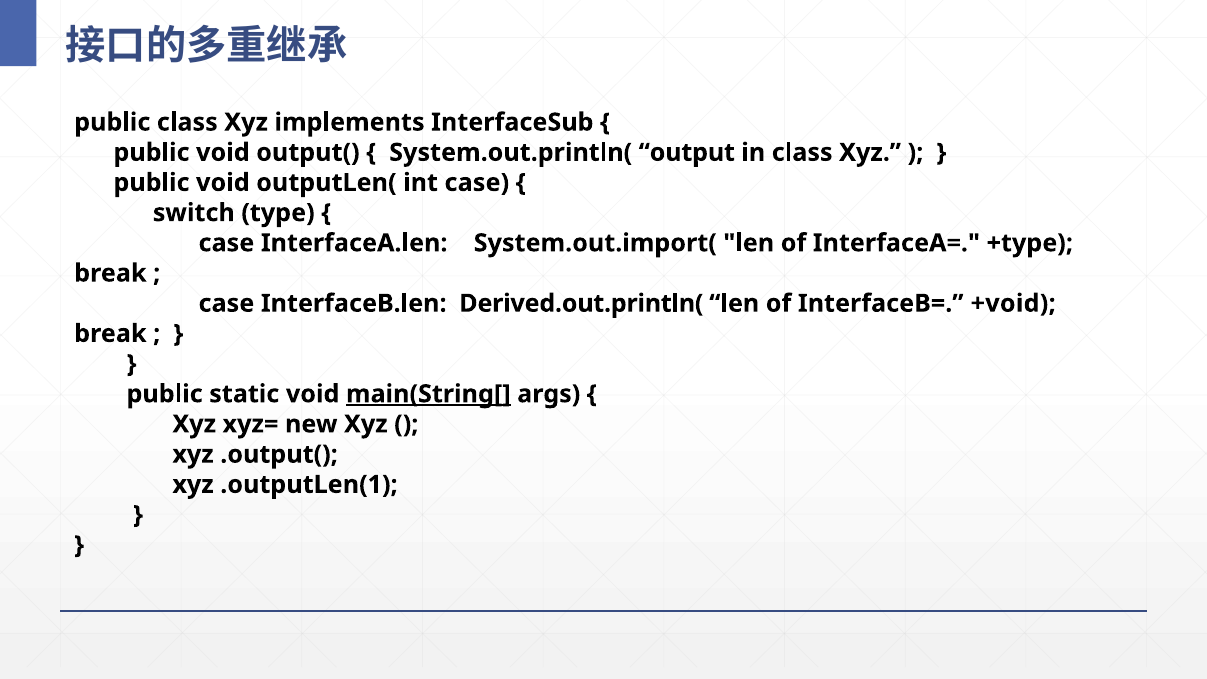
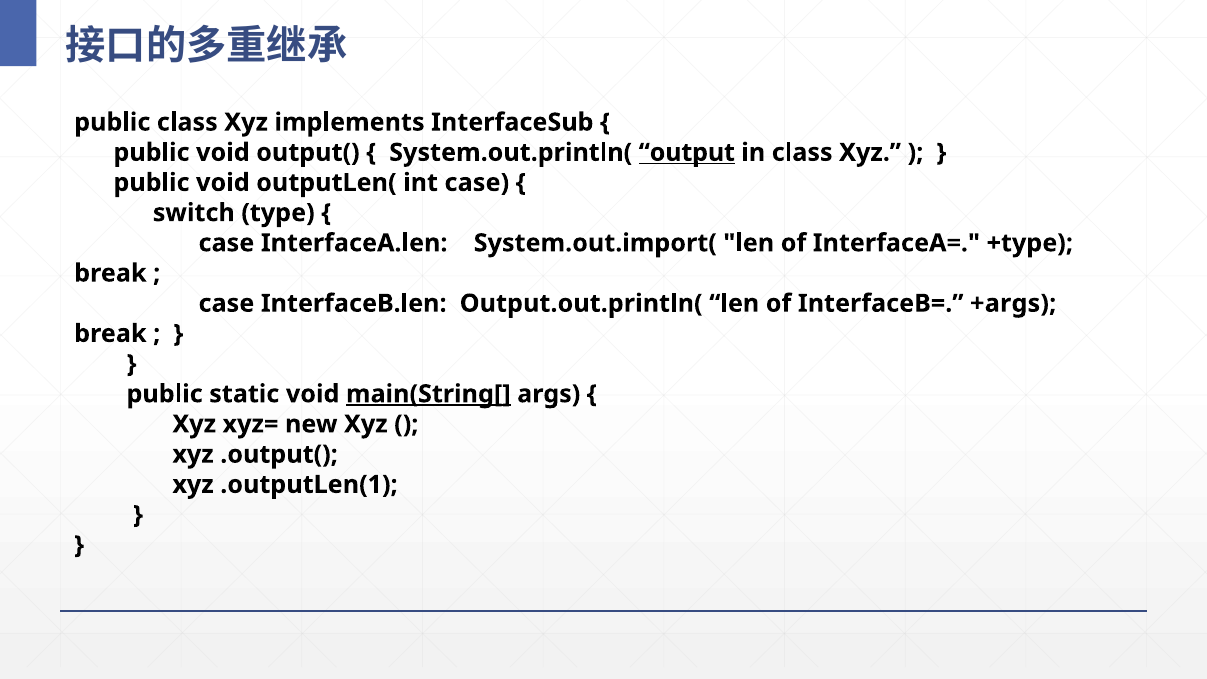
output underline: none -> present (687, 152)
Derived.out.println(: Derived.out.println( -> Output.out.println( (581, 303)
+void: +void -> +args (1013, 303)
